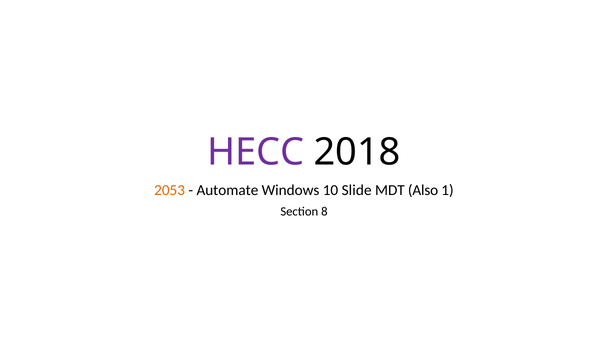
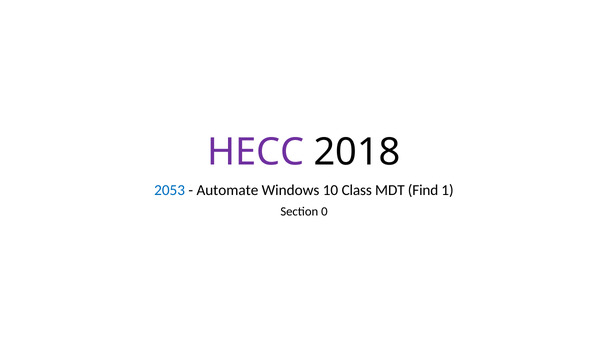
2053 colour: orange -> blue (170, 190)
Slide: Slide -> Class (357, 190)
Also: Also -> Find (423, 190)
8: 8 -> 0 (324, 211)
